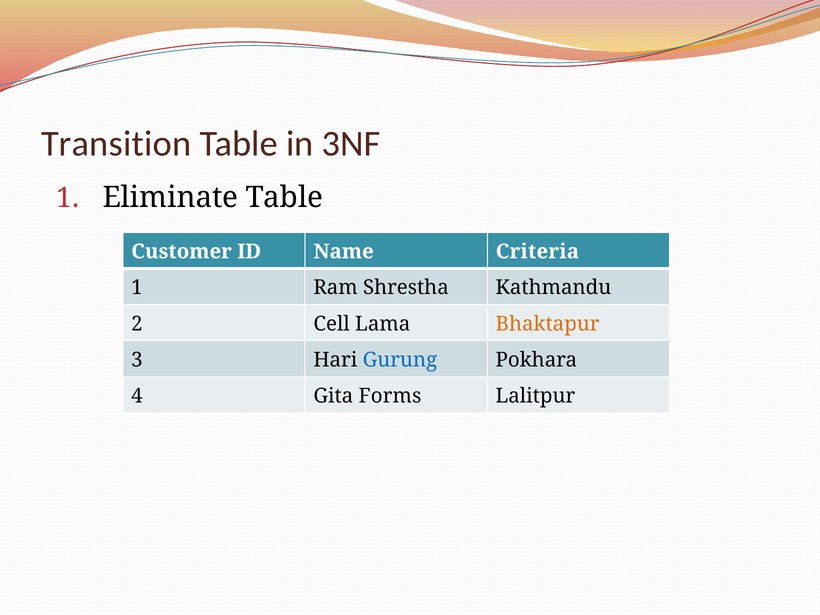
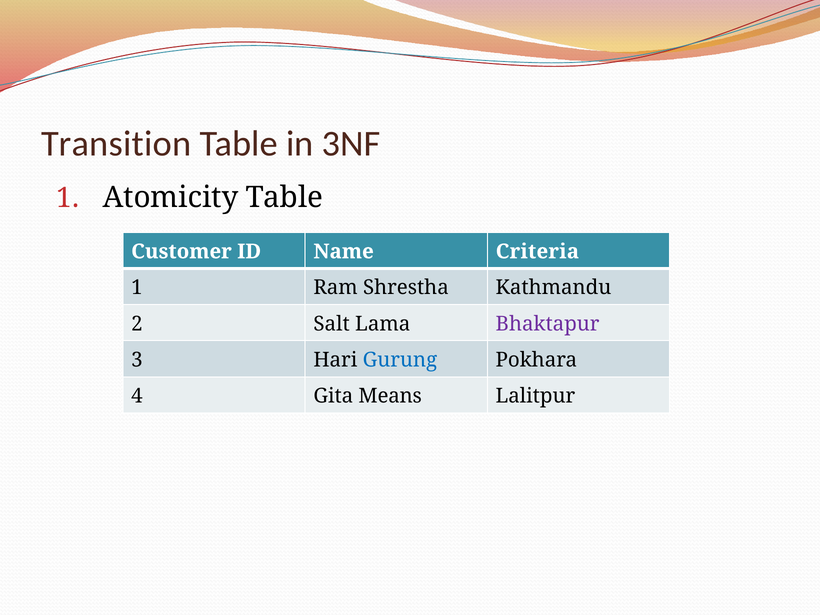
Eliminate: Eliminate -> Atomicity (170, 197)
Cell: Cell -> Salt (332, 324)
Bhaktapur colour: orange -> purple (548, 324)
Forms: Forms -> Means (390, 396)
